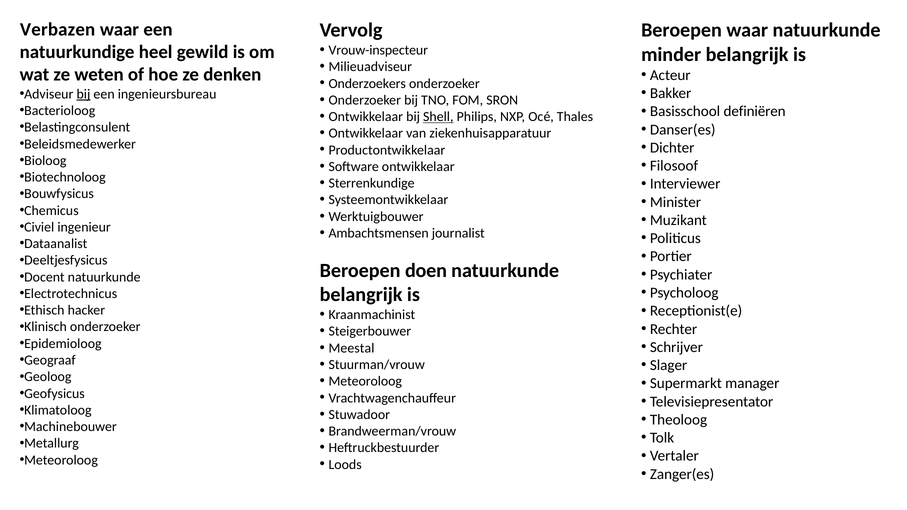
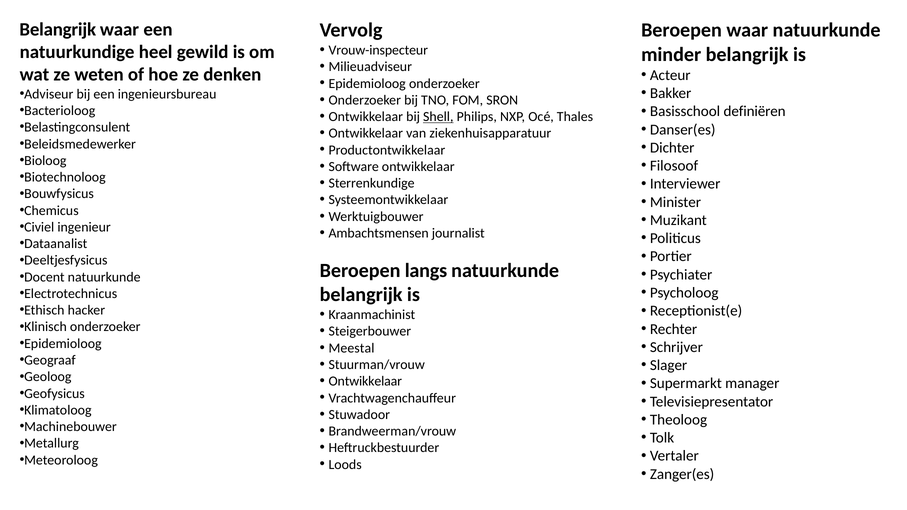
Verbazen: Verbazen -> Belangrijk (58, 29)
Onderzoekers: Onderzoekers -> Epidemioloog (367, 84)
bij underline: present -> none (83, 94)
doen: doen -> langs (426, 271)
Meteoroloog: Meteoroloog -> Ontwikkelaar (365, 381)
